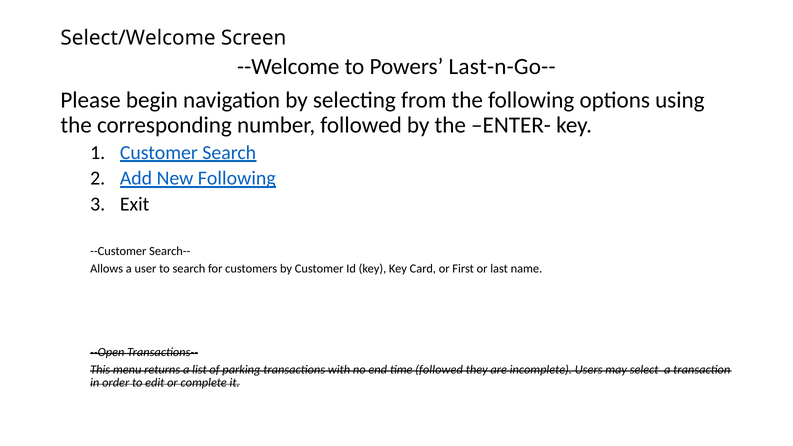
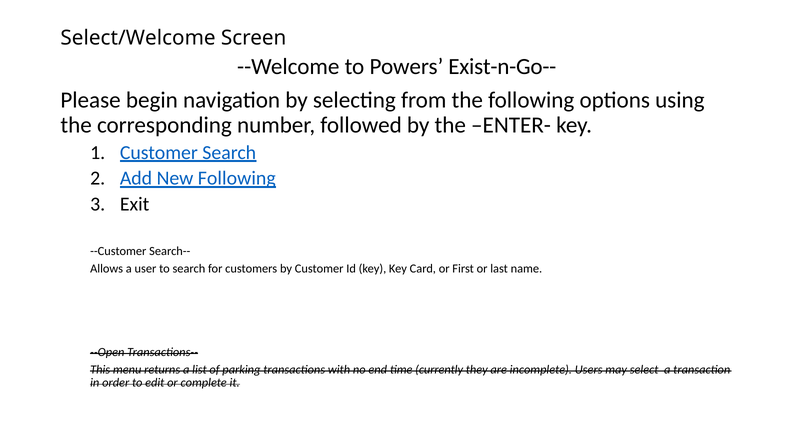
Last-n-Go--: Last-n-Go-- -> Exist-n-Go-- (502, 67)
time followed: followed -> currently (439, 369)
